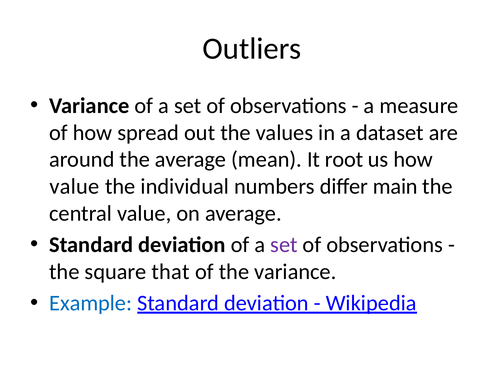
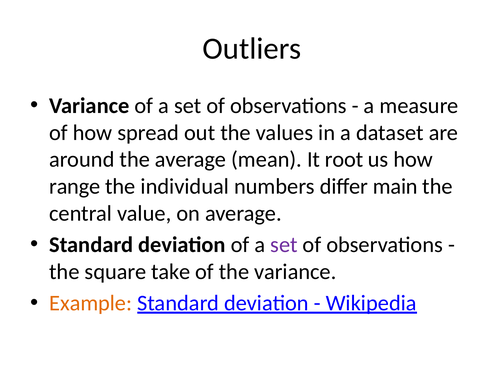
value: value -> range (75, 186)
that: that -> take (171, 272)
Example colour: blue -> orange (91, 303)
